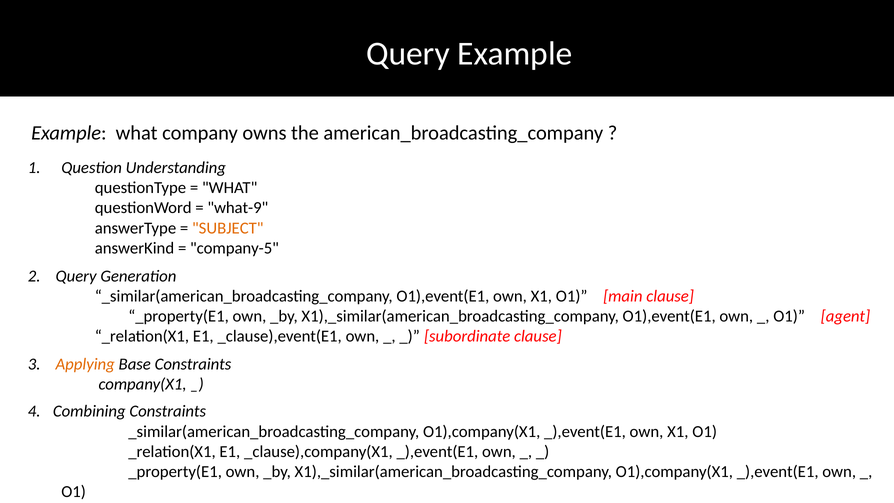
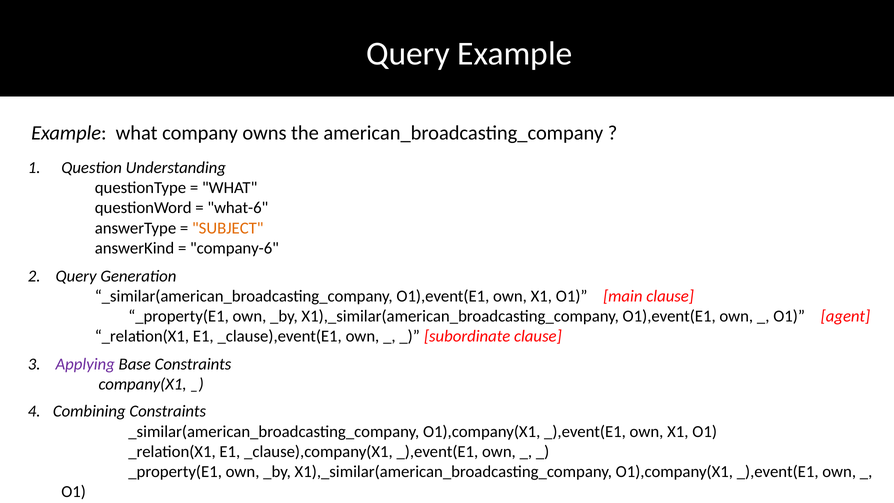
what-9: what-9 -> what-6 (238, 208)
company-5: company-5 -> company-6 (234, 248)
Applying colour: orange -> purple (85, 364)
